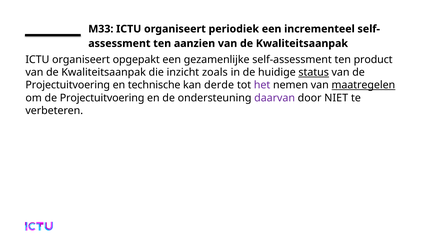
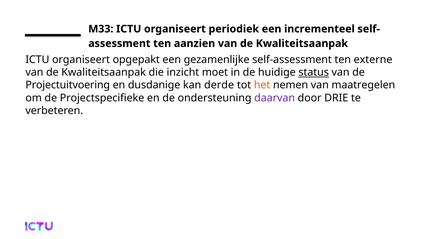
product: product -> externe (373, 60)
zoals: zoals -> moet (215, 72)
technische: technische -> dusdanige (154, 85)
het colour: purple -> orange (262, 85)
maatregelen underline: present -> none (363, 85)
om de Projectuitvoering: Projectuitvoering -> Projectspecifieke (102, 98)
NIET: NIET -> DRIE (336, 98)
